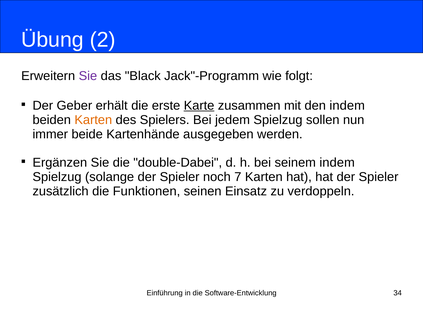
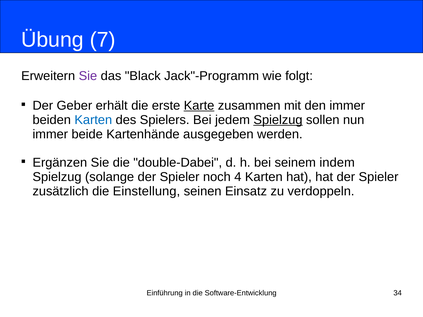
2: 2 -> 7 (103, 40)
den indem: indem -> immer (347, 106)
Karten colour: orange -> blue (93, 120)
Spielzug underline: none -> present (278, 120)
7: 7 -> 4 (238, 177)
Funktionen: Funktionen -> Einstellung (146, 191)
